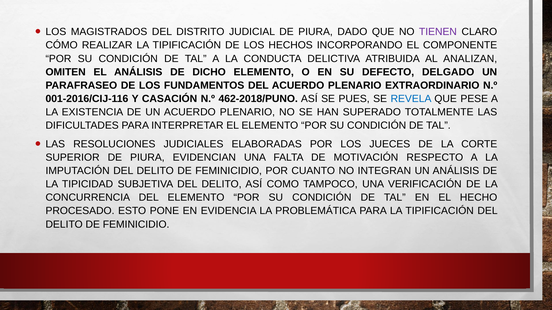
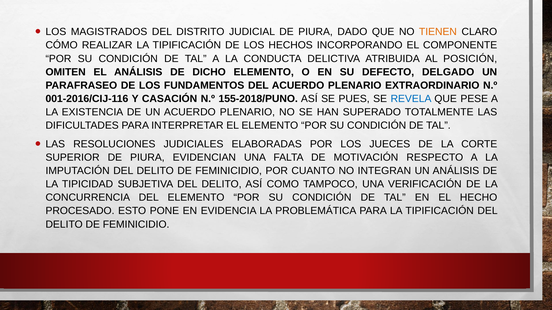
TIENEN colour: purple -> orange (438, 32)
ANALIZAN: ANALIZAN -> POSICIÓN (470, 59)
462-2018/PUNO: 462-2018/PUNO -> 155-2018/PUNO (258, 99)
